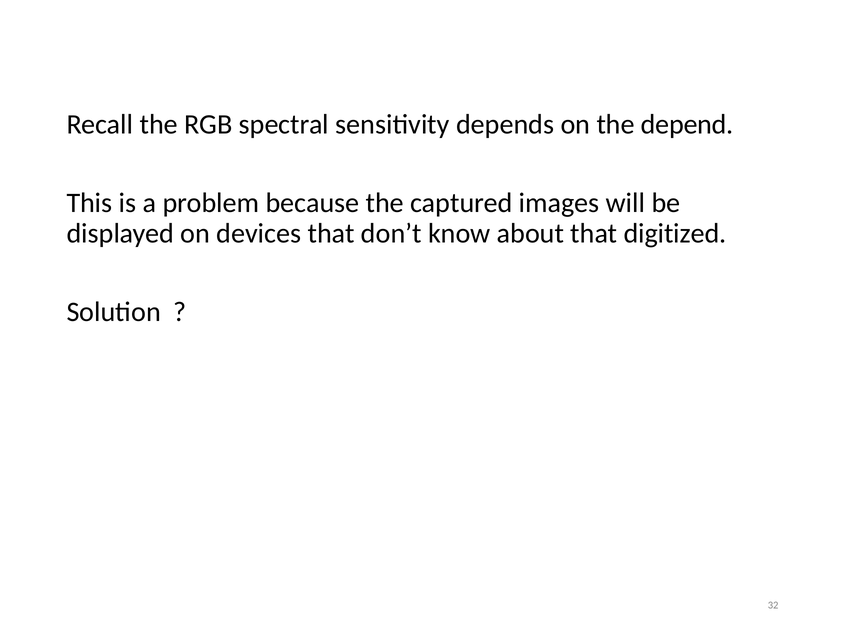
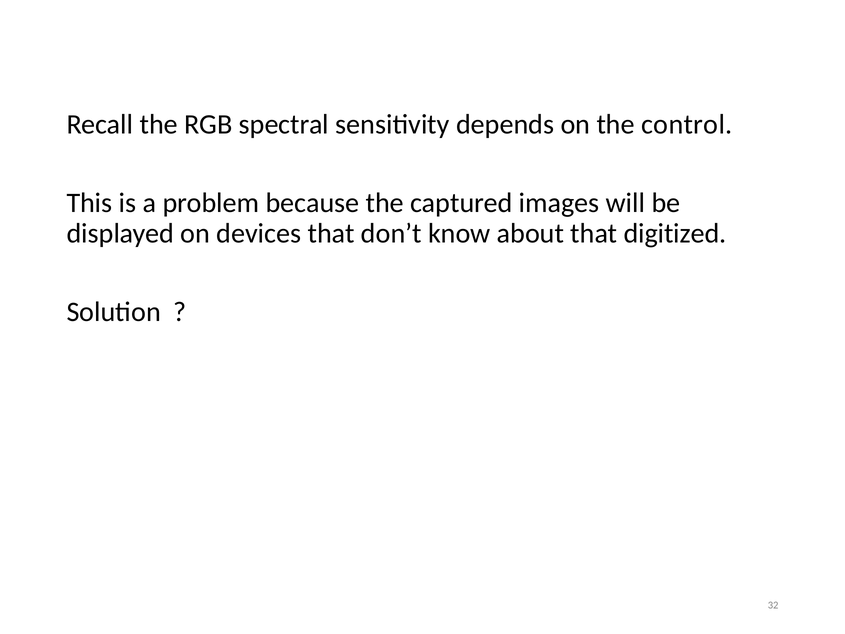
depend: depend -> control (687, 125)
